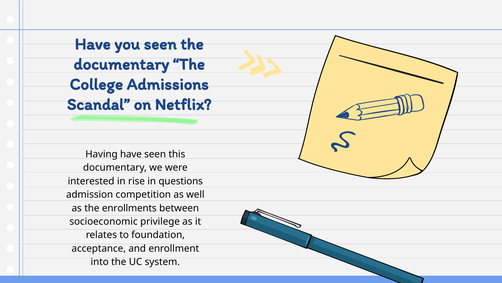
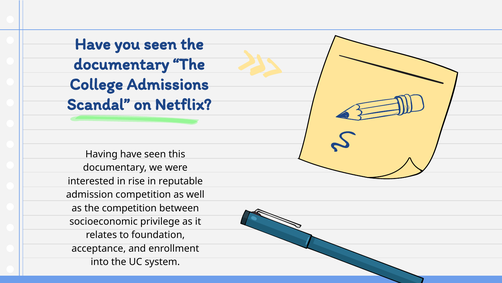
questions: questions -> reputable (181, 181)
the enrollments: enrollments -> competition (129, 208)
